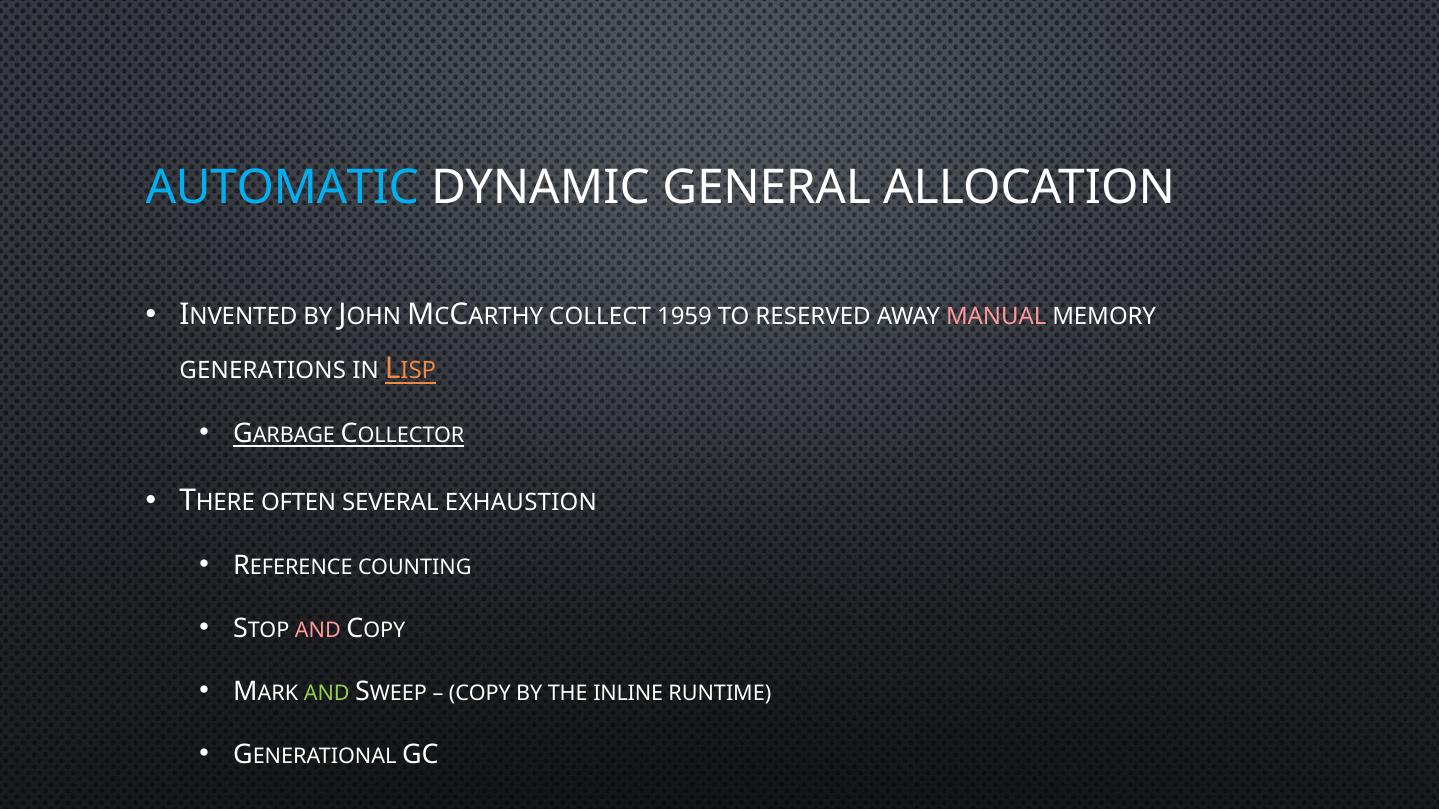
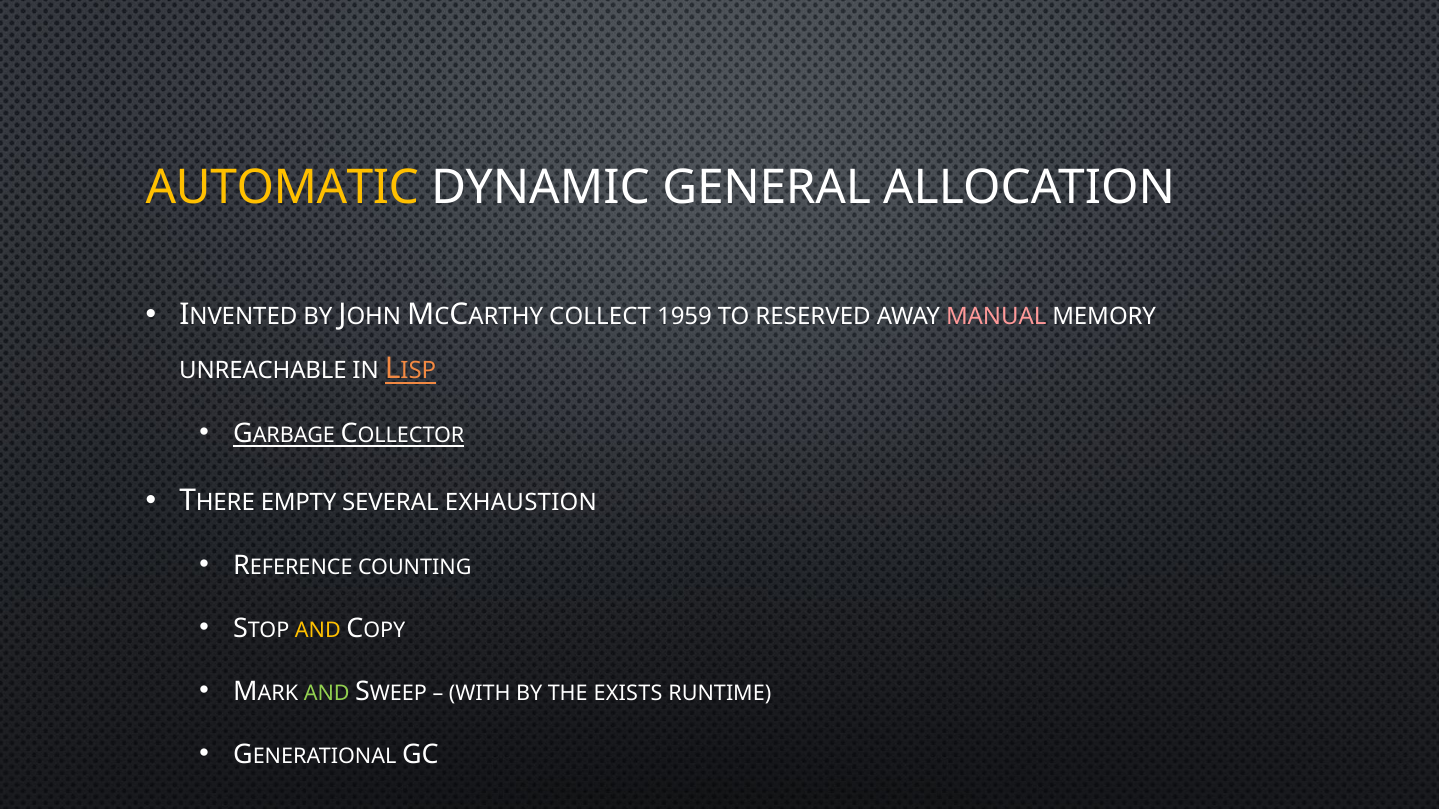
AUTOMATIC colour: light blue -> yellow (282, 188)
GENERATIONS: GENERATIONS -> UNREACHABLE (263, 371)
OFTEN: OFTEN -> EMPTY (299, 503)
AND colour: pink -> yellow (318, 630)
COPY: COPY -> WITH (480, 693)
INLINE: INLINE -> EXISTS (628, 693)
